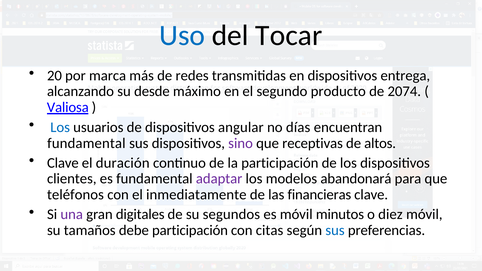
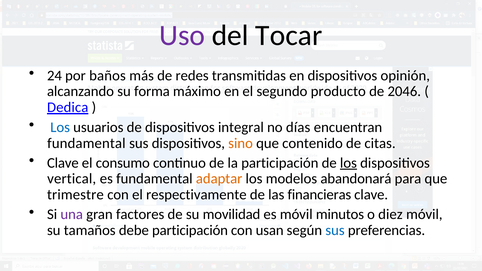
Uso colour: blue -> purple (182, 36)
20: 20 -> 24 (54, 76)
marca: marca -> baños (107, 76)
entrega: entrega -> opinión (405, 76)
desde: desde -> forma (152, 91)
2074: 2074 -> 2046 (404, 91)
Valiosa: Valiosa -> Dedica (68, 107)
angular: angular -> integral (241, 127)
sino colour: purple -> orange (241, 143)
receptivas: receptivas -> contenido (313, 143)
altos: altos -> citas (380, 143)
duración: duración -> consumo (123, 163)
los underline: none -> present (348, 163)
clientes: clientes -> vertical (72, 179)
adaptar colour: purple -> orange (219, 179)
teléfonos: teléfonos -> trimestre (75, 195)
inmediatamente: inmediatamente -> respectivamente (196, 195)
digitales: digitales -> factores (140, 215)
segundos: segundos -> movilidad (232, 215)
citas: citas -> usan (270, 230)
